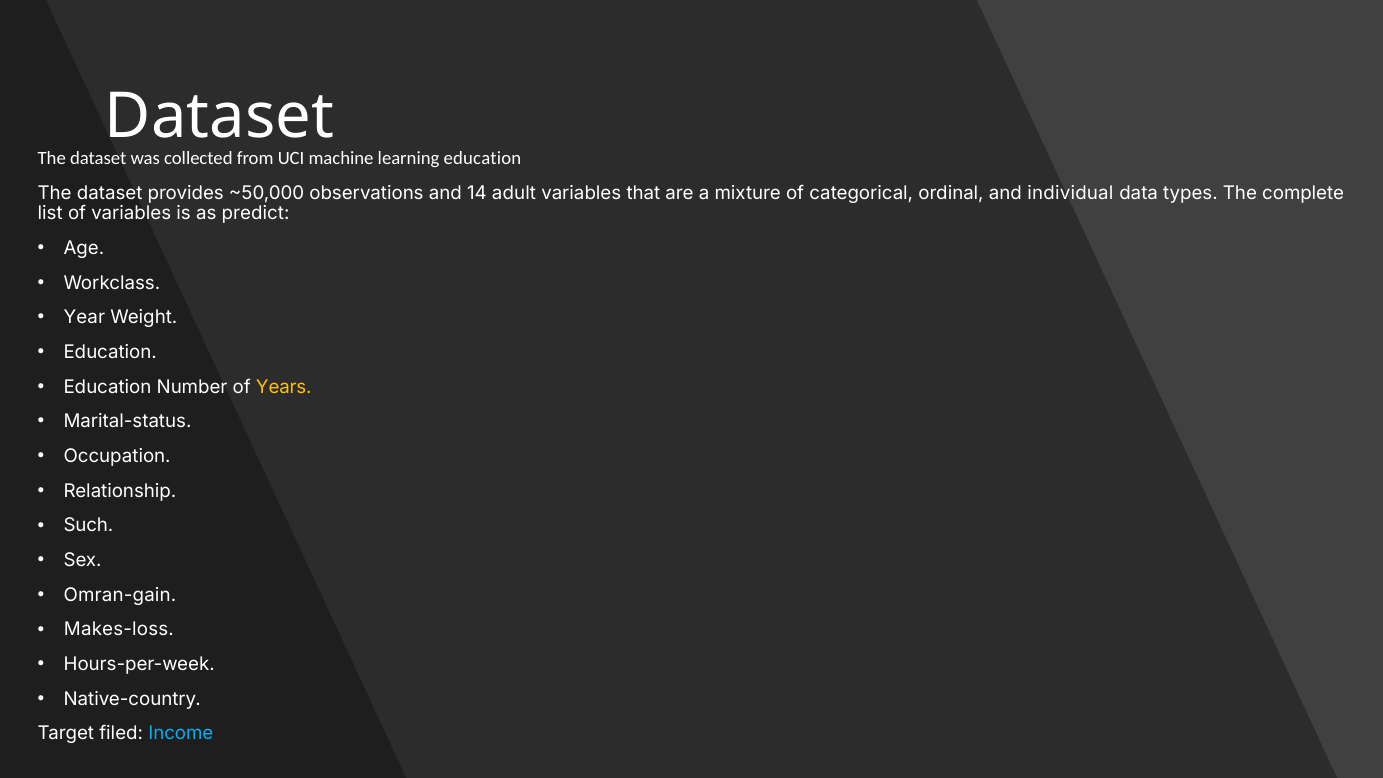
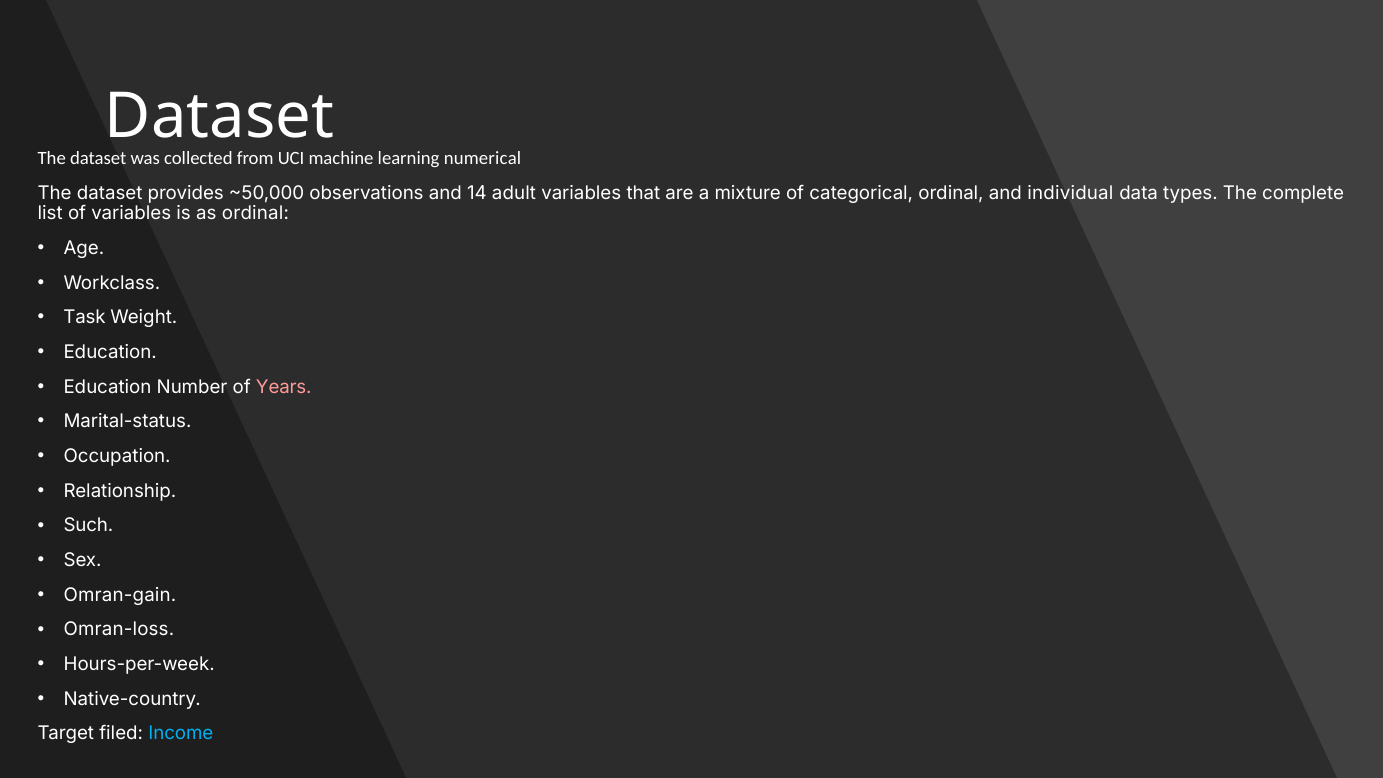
learning education: education -> numerical (483, 159)
as predict: predict -> ordinal (255, 213)
Year: Year -> Task (85, 317)
Years colour: yellow -> pink (284, 387)
Makes-loss: Makes-loss -> Omran-loss (119, 630)
